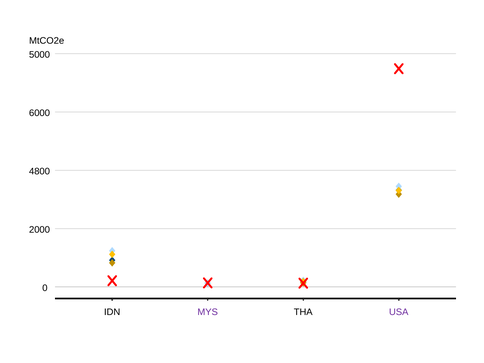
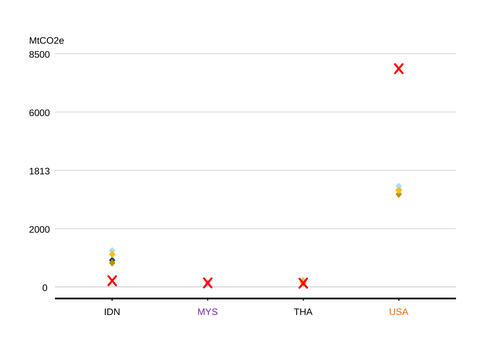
5000: 5000 -> 8500 (39, 55)
4800: 4800 -> 1813 (39, 171)
USA colour: purple -> orange (399, 312)
